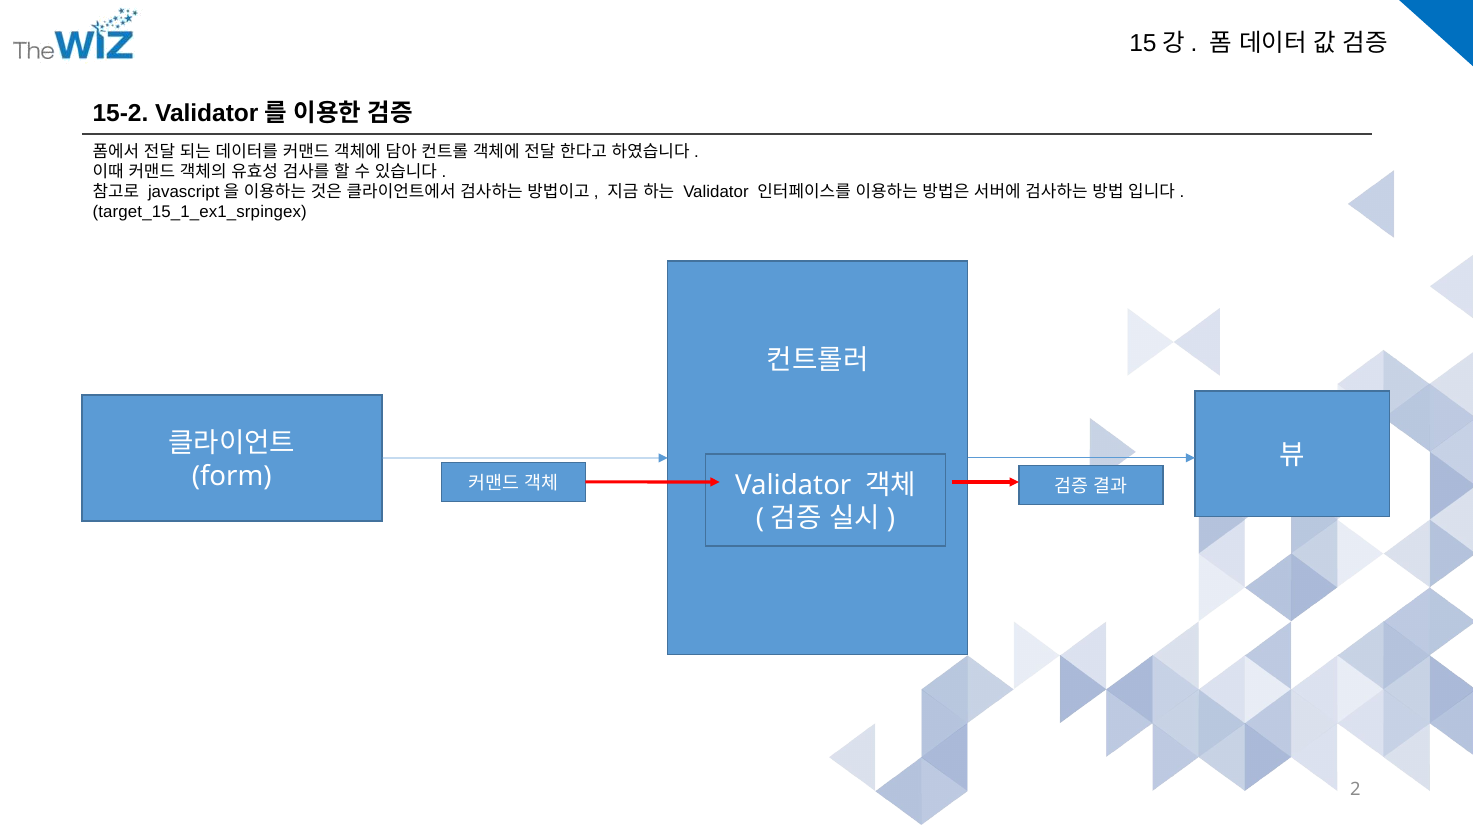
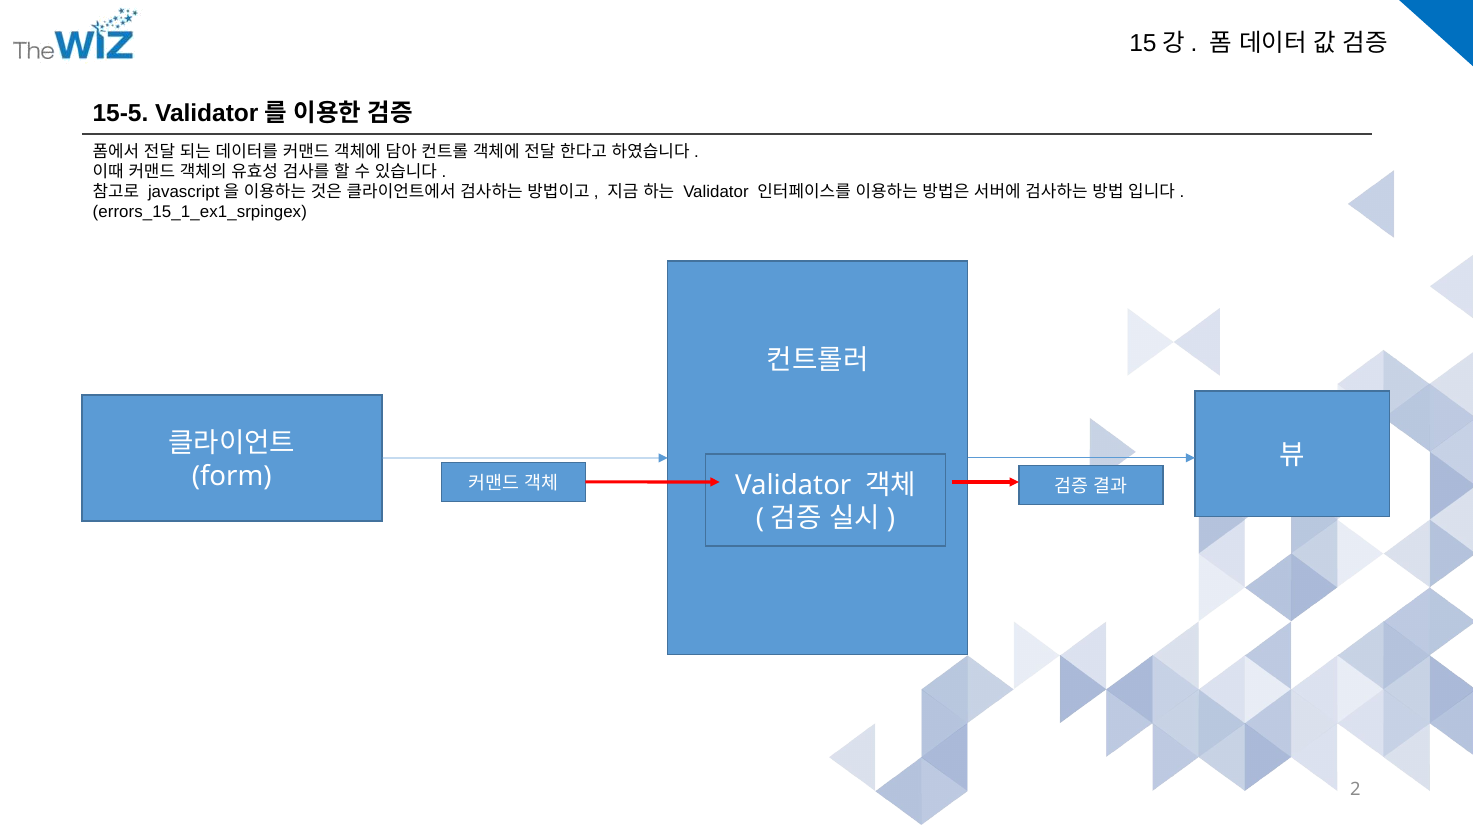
15-2: 15-2 -> 15-5 (121, 114)
target_15_1_ex1_srpingex: target_15_1_ex1_srpingex -> errors_15_1_ex1_srpingex (200, 212)
